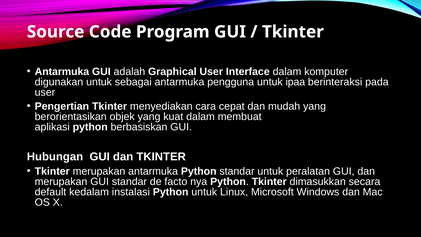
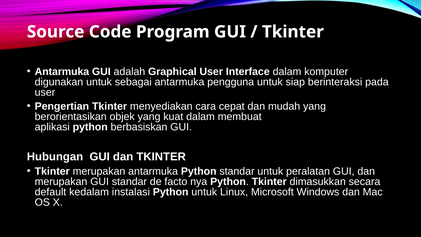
ipaa: ipaa -> siap (295, 82)
